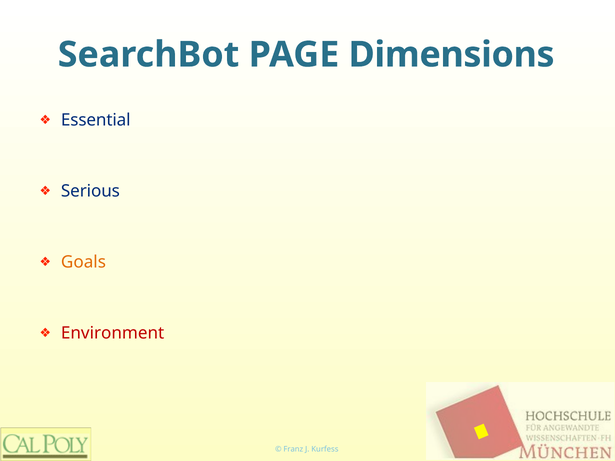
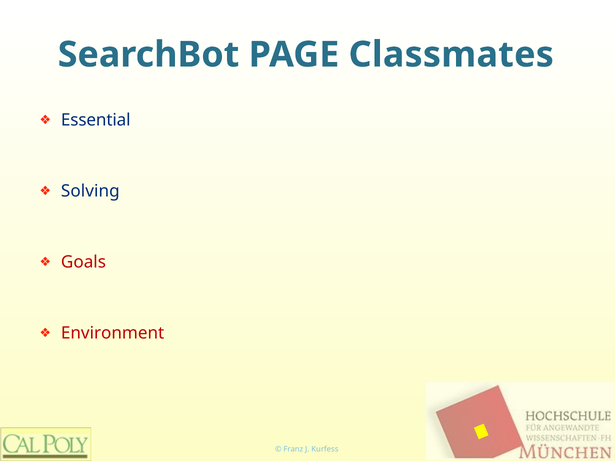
Dimensions: Dimensions -> Classmates (451, 55)
Serious: Serious -> Solving (90, 191)
Goals colour: orange -> red (83, 262)
